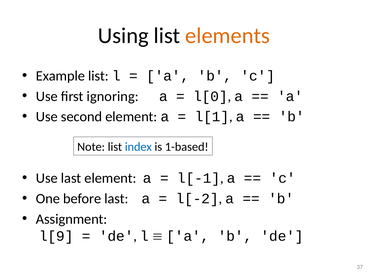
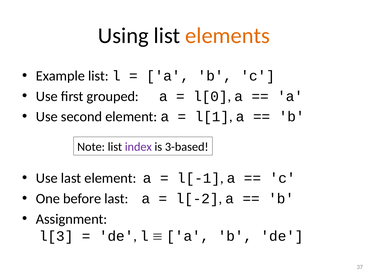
ignoring: ignoring -> grouped (113, 96)
index colour: blue -> purple (138, 147)
1-based: 1-based -> 3-based (187, 147)
l[9: l[9 -> l[3 (56, 236)
